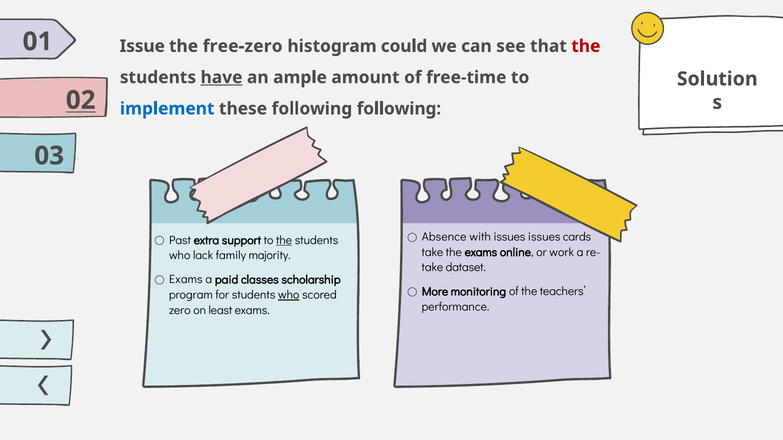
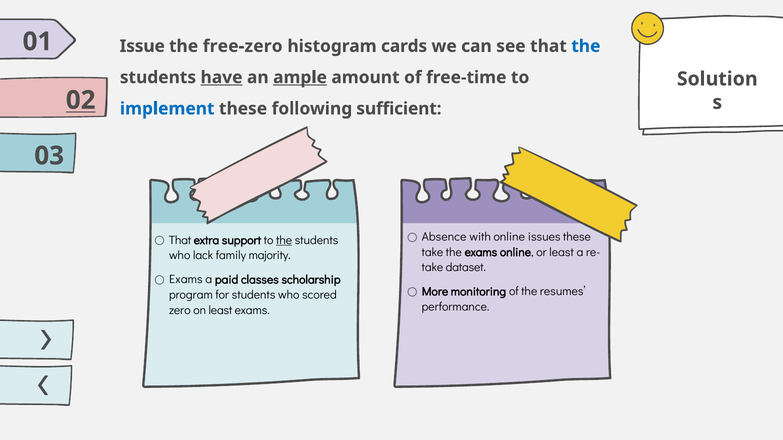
could: could -> cards (404, 46)
the colour: red -> blue (586, 46)
ample underline: none -> present (300, 77)
following following: following -> sufficient (399, 109)
with issues: issues -> online (509, 237)
issues cards: cards -> these (577, 237)
Past: Past -> That (180, 240)
or work: work -> least (562, 252)
teachers: teachers -> resumes (563, 292)
who underline: present -> none (289, 295)
